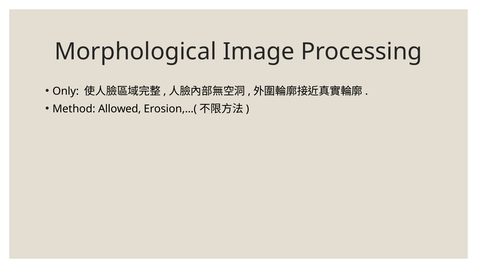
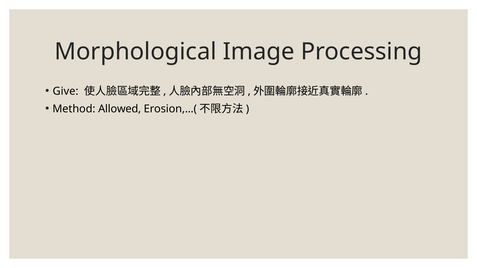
Only: Only -> Give (66, 91)
